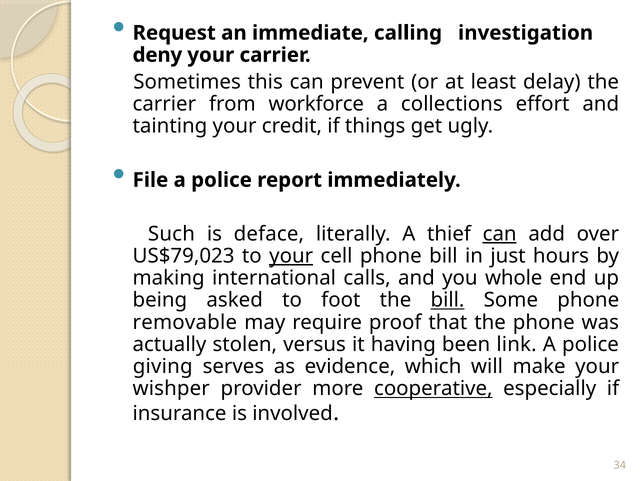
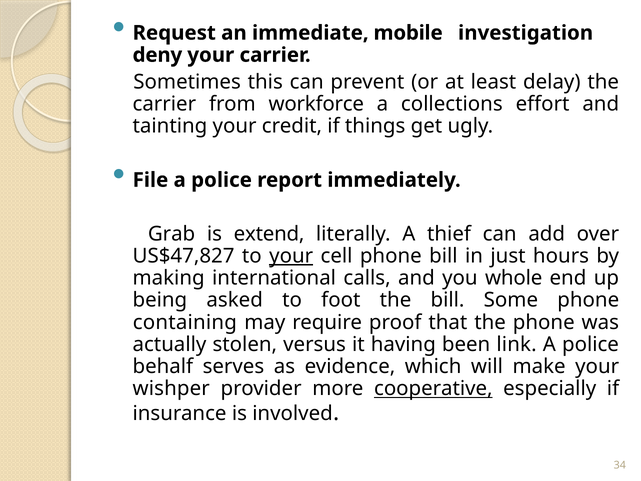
calling: calling -> mobile (408, 33)
Such: Such -> Grab (172, 234)
deface: deface -> extend (269, 234)
can underline: present -> none (500, 234)
US$79,023: US$79,023 -> US$47,827 (184, 256)
bill underline: present -> none (448, 300)
removable: removable -> containing (185, 322)
giving: giving -> behalf (163, 366)
